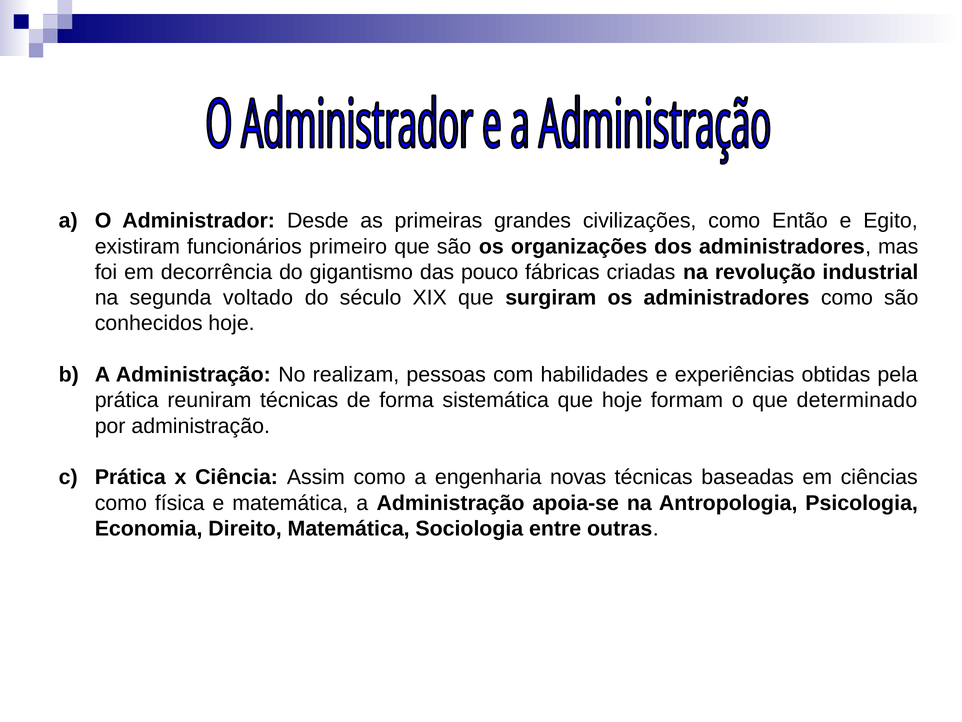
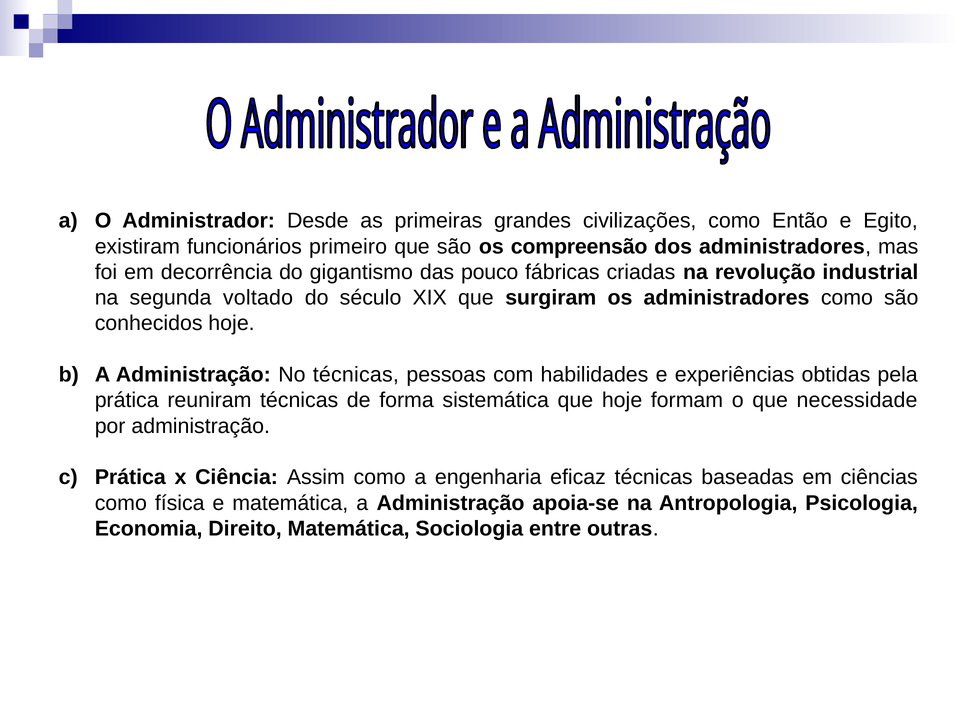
organizações: organizações -> compreensão (579, 246)
No realizam: realizam -> técnicas (356, 374)
determinado: determinado -> necessidade (857, 400)
novas: novas -> eficaz (578, 477)
